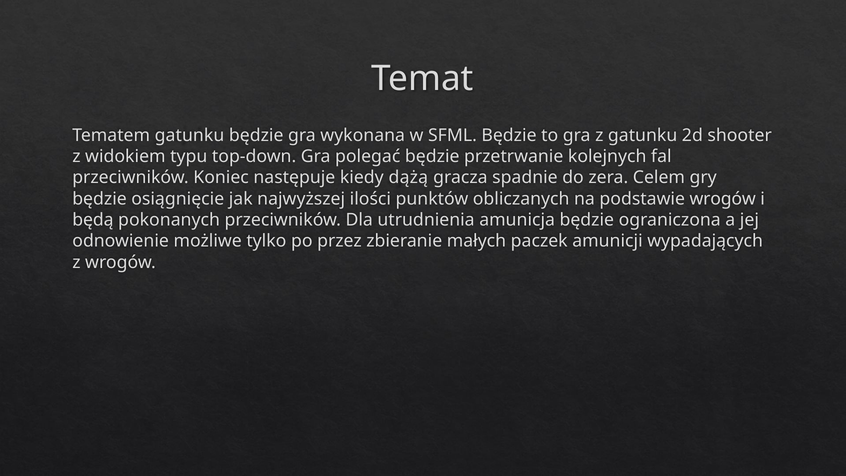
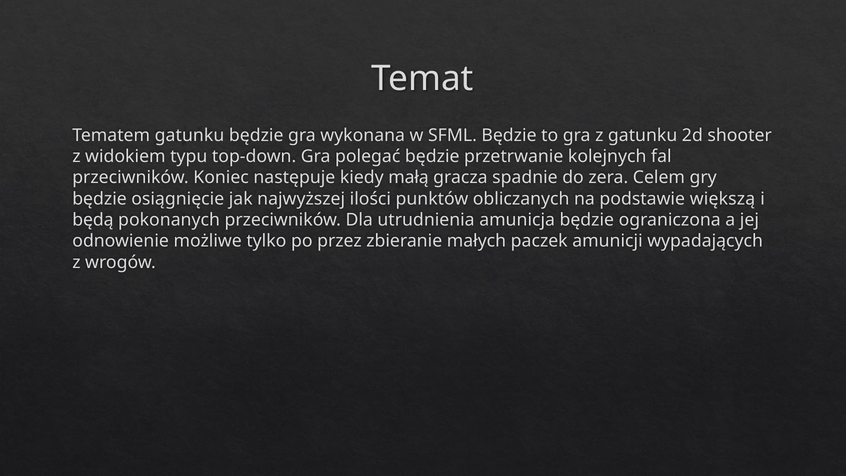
dążą: dążą -> małą (409, 178)
podstawie wrogów: wrogów -> większą (722, 199)
